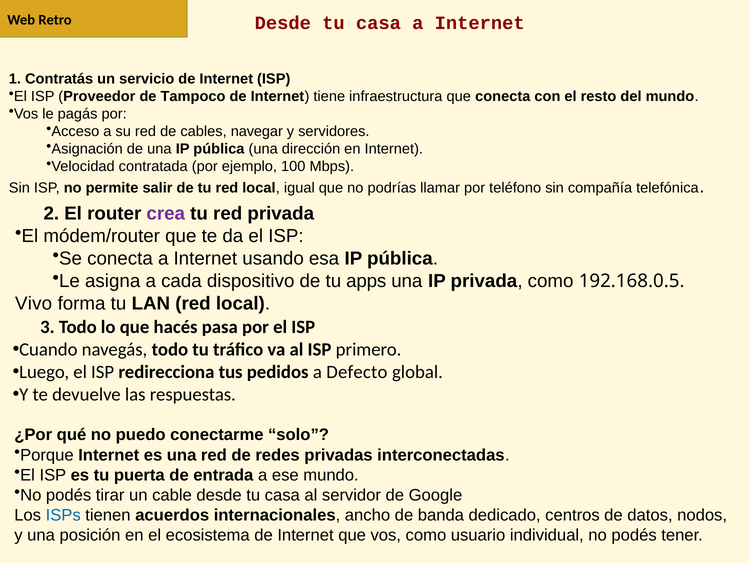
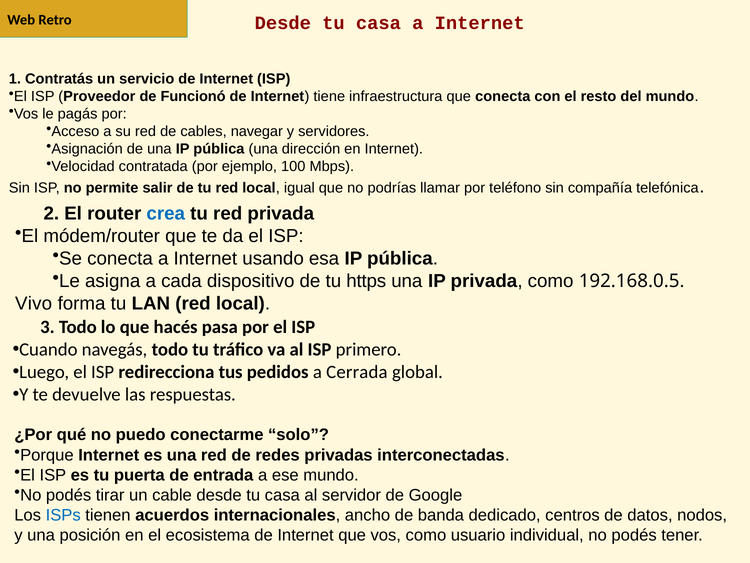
Tampoco: Tampoco -> Funcionó (193, 96)
crea colour: purple -> blue (166, 213)
apps: apps -> https (366, 281)
Defecto: Defecto -> Cerrada (357, 372)
